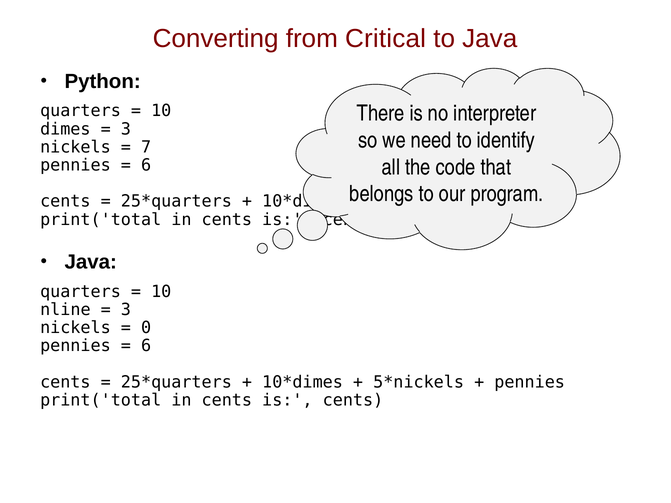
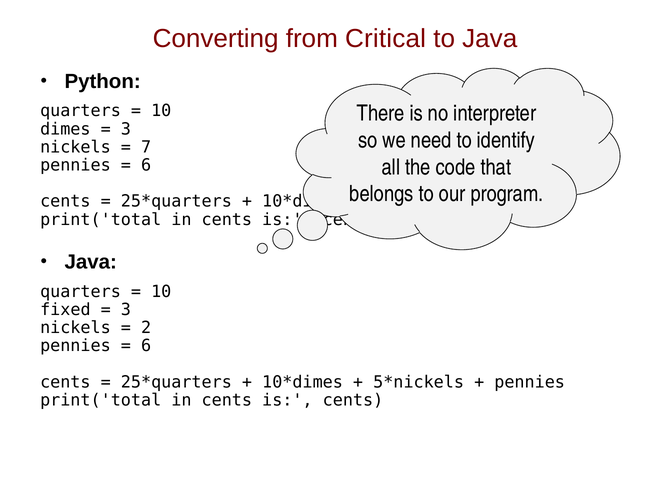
nline: nline -> fixed (65, 310)
0: 0 -> 2 (146, 328)
